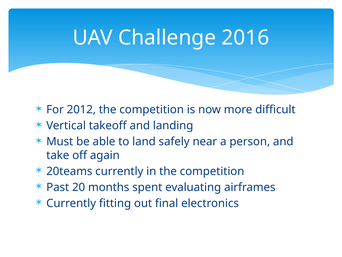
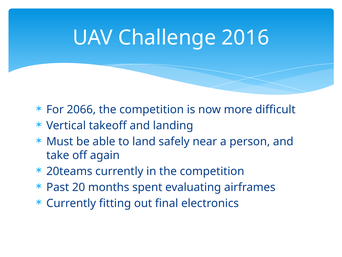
2012: 2012 -> 2066 (81, 109)
